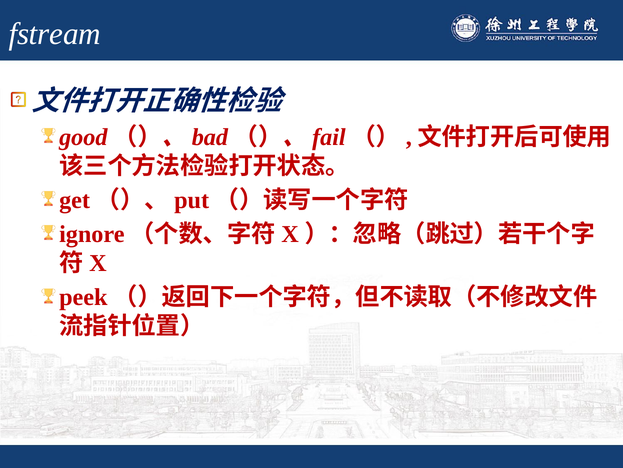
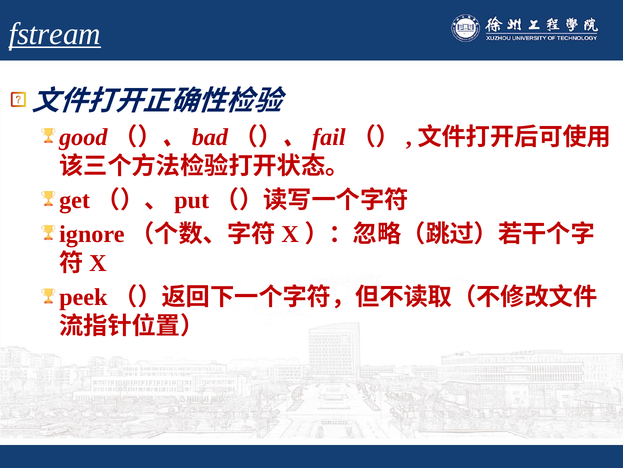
fstream underline: none -> present (55, 34)
